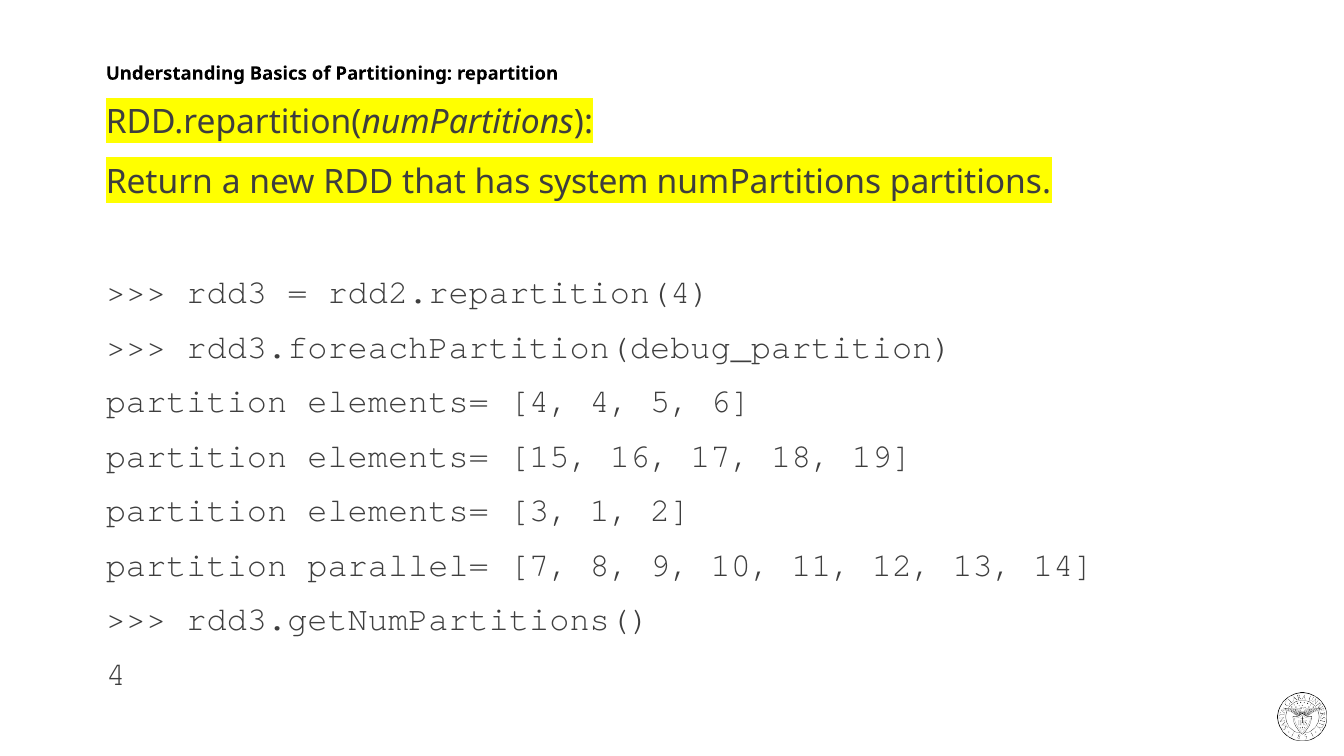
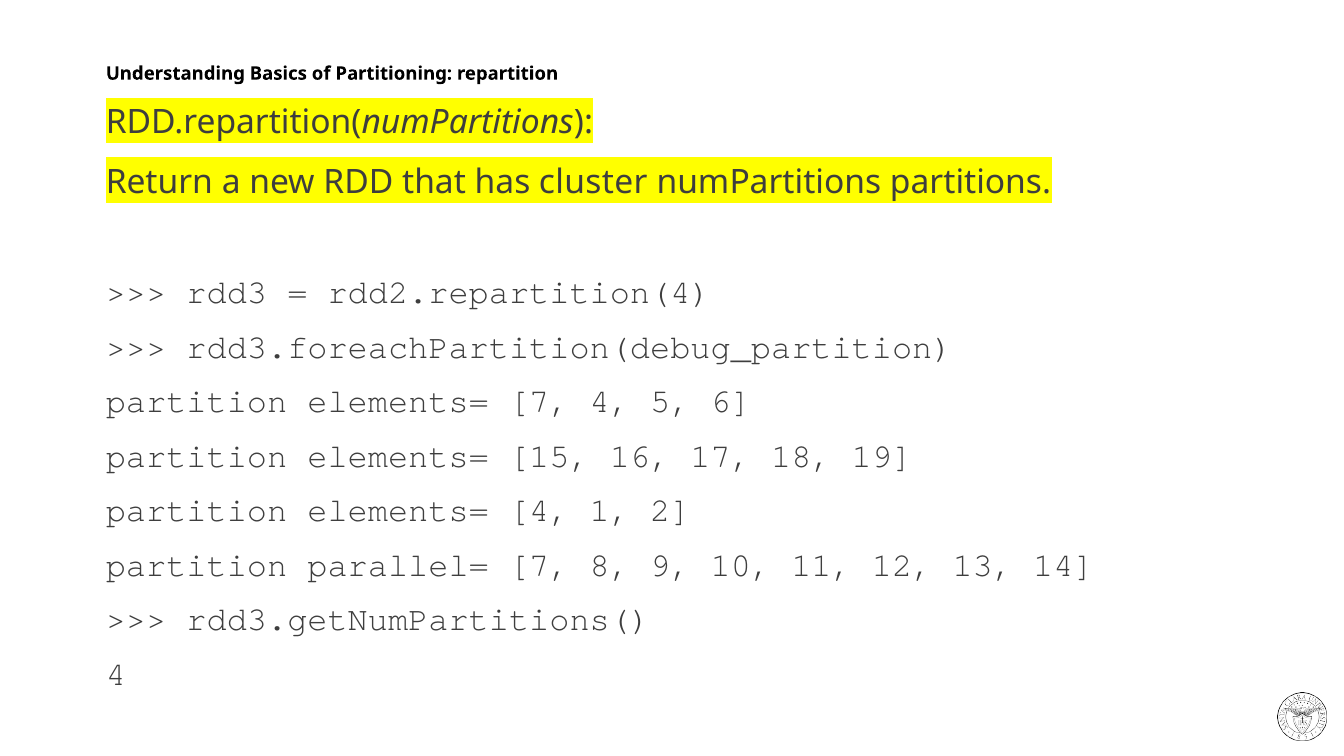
system: system -> cluster (593, 182)
elements= 4: 4 -> 7 (539, 402)
elements= 3: 3 -> 4 (539, 511)
